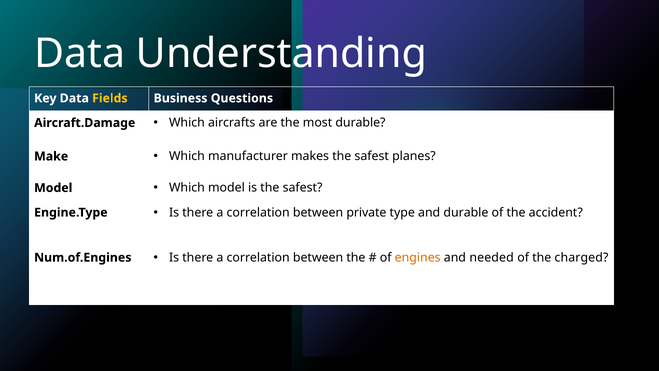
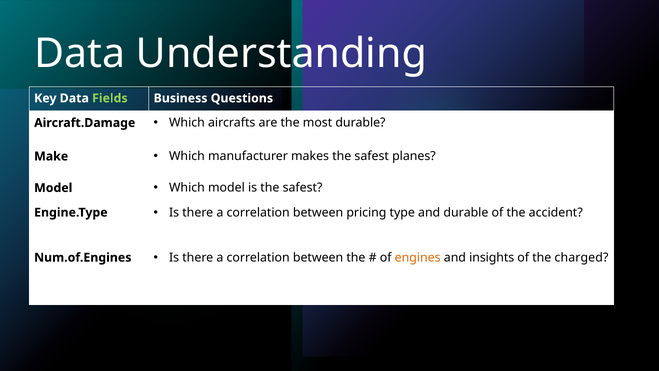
Fields colour: yellow -> light green (110, 98)
private: private -> pricing (366, 212)
needed: needed -> insights (492, 257)
